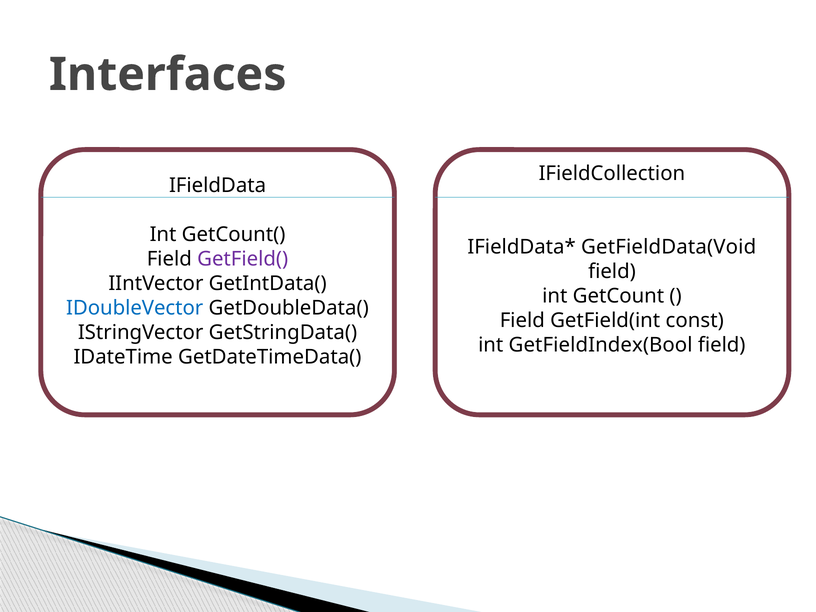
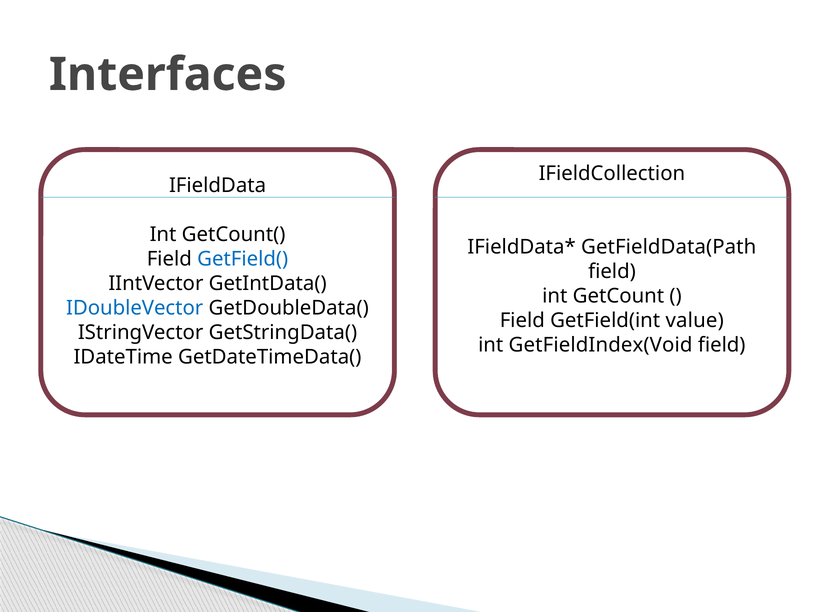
GetFieldData(Void: GetFieldData(Void -> GetFieldData(Path (669, 247)
GetField( colour: purple -> blue (243, 259)
const: const -> value (695, 320)
GetFieldIndex(Bool: GetFieldIndex(Bool -> GetFieldIndex(Void (601, 345)
